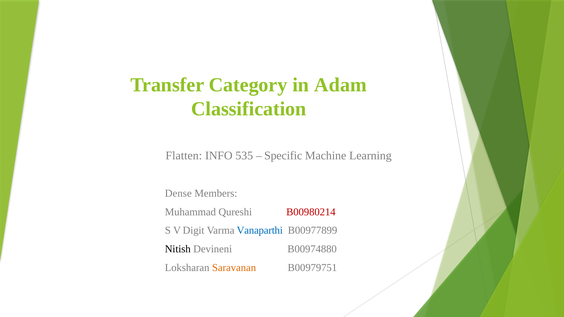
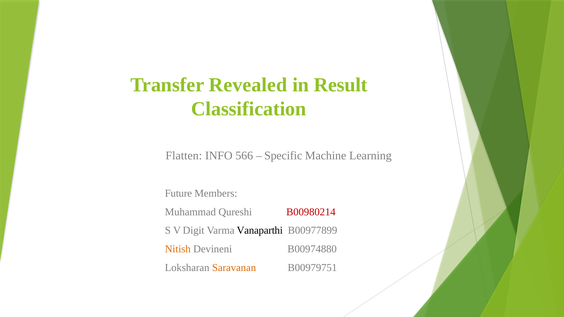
Category: Category -> Revealed (248, 85)
Adam: Adam -> Result (341, 85)
535: 535 -> 566 (244, 156)
Dense: Dense -> Future (178, 194)
Vanaparthi colour: blue -> black (260, 231)
Nitish colour: black -> orange (178, 249)
